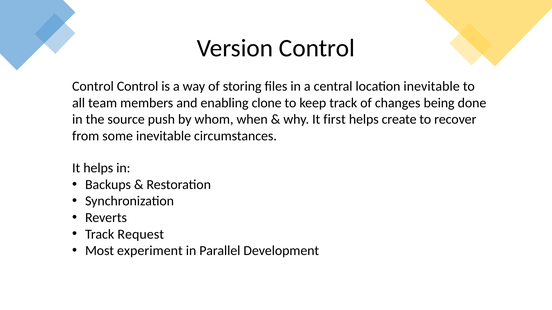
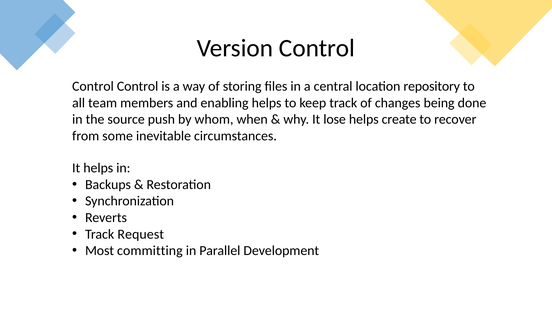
location inevitable: inevitable -> repository (432, 86)
enabling clone: clone -> helps (267, 103)
first: first -> lose (335, 120)
experiment: experiment -> committing (150, 251)
